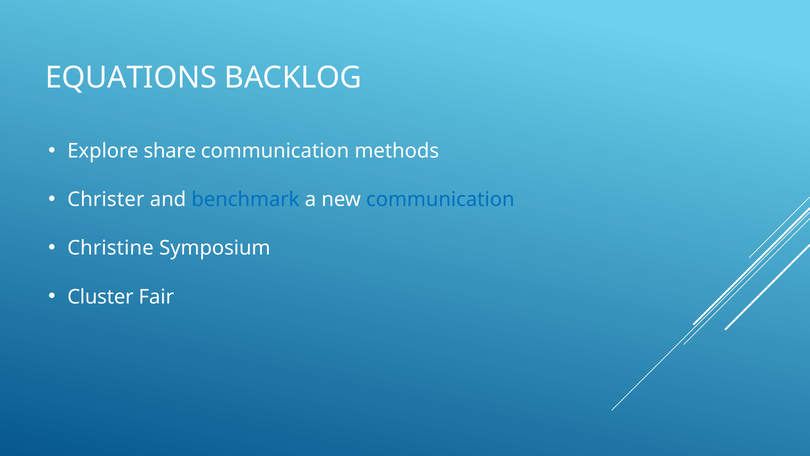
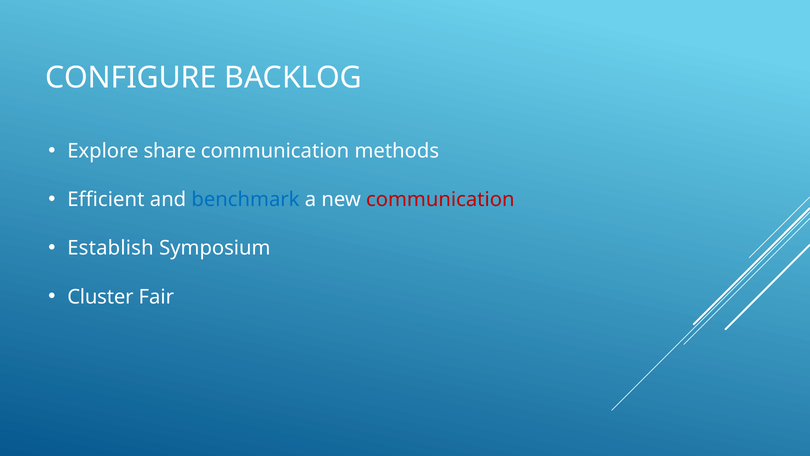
EQUATIONS: EQUATIONS -> CONFIGURE (131, 78)
Christer: Christer -> Efficient (106, 199)
communication colour: blue -> red (440, 199)
Christine: Christine -> Establish (110, 248)
